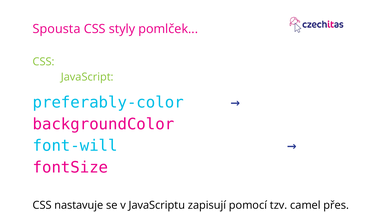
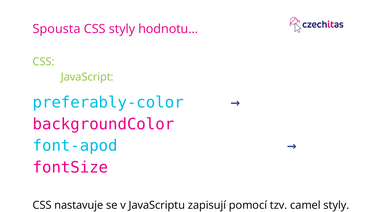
styly pomlček: pomlček -> hodnotu (168, 29)
font-will: font-will -> font-apod (75, 146)
camel přes: přes -> styly (336, 205)
